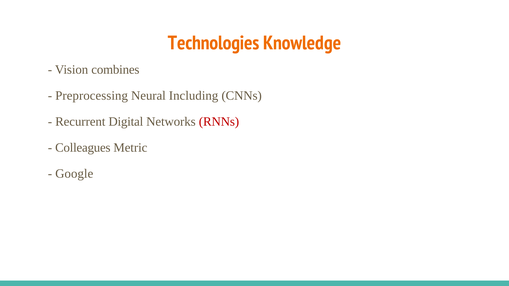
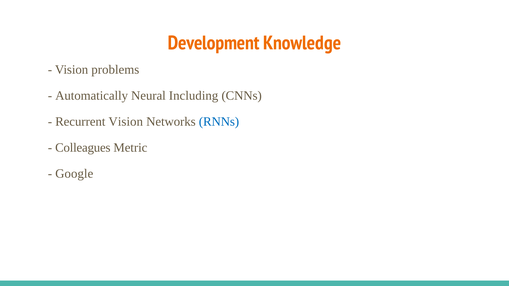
Technologies: Technologies -> Development (214, 43)
combines: combines -> problems (115, 70)
Preprocessing: Preprocessing -> Automatically (92, 96)
Recurrent Digital: Digital -> Vision (126, 122)
RNNs colour: red -> blue (219, 122)
